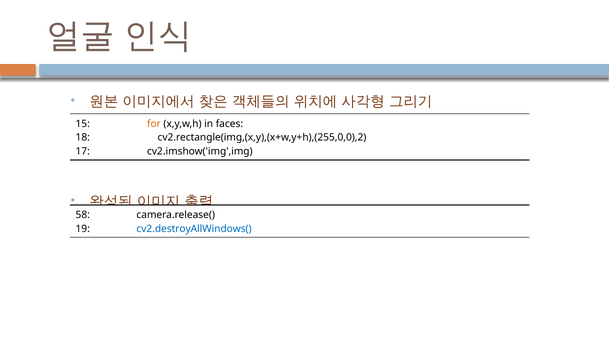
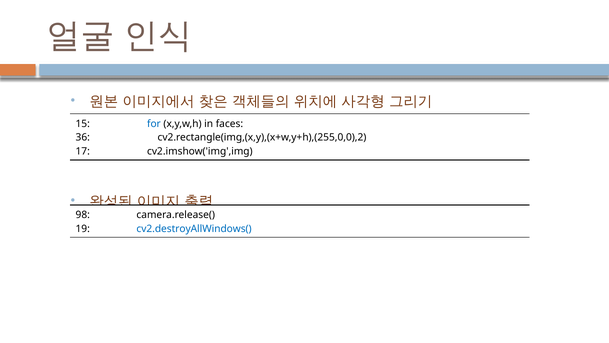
for colour: orange -> blue (154, 124)
18: 18 -> 36 (83, 137)
58: 58 -> 98 (83, 215)
